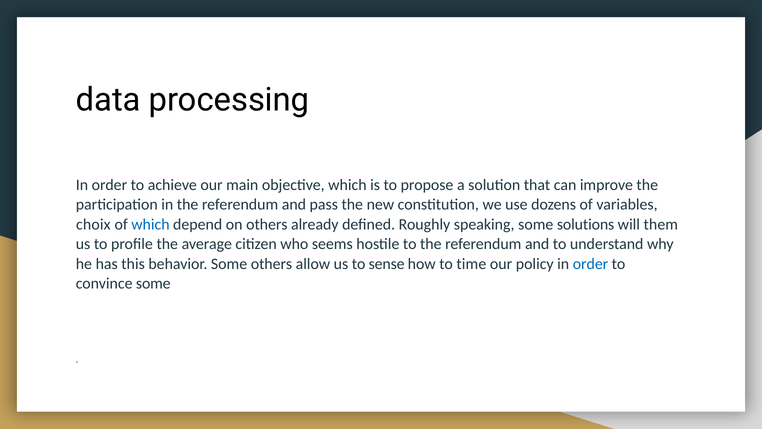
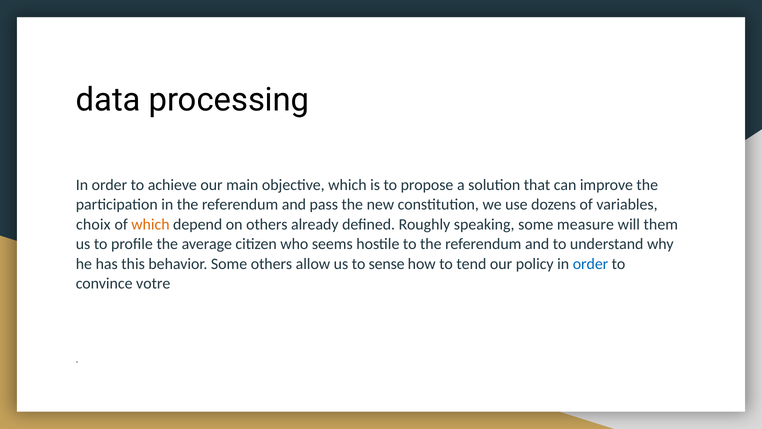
which colour: blue -> orange (150, 224)
solutions: solutions -> measure (585, 224)
time: time -> tend (471, 264)
convince some: some -> votre (153, 283)
